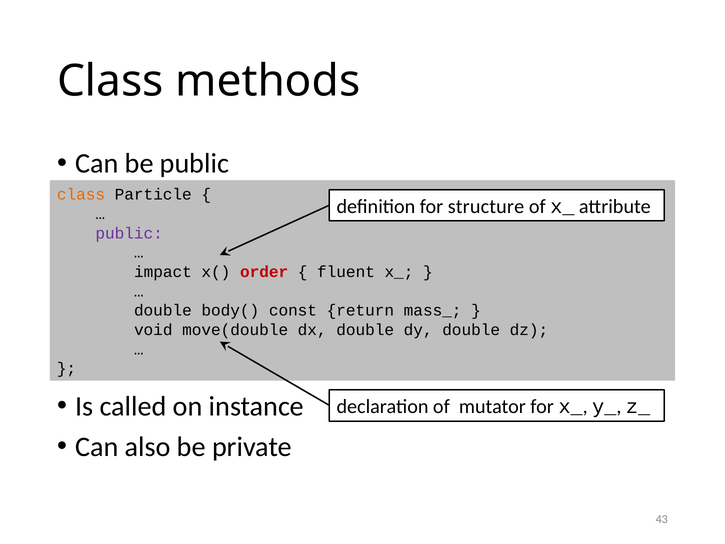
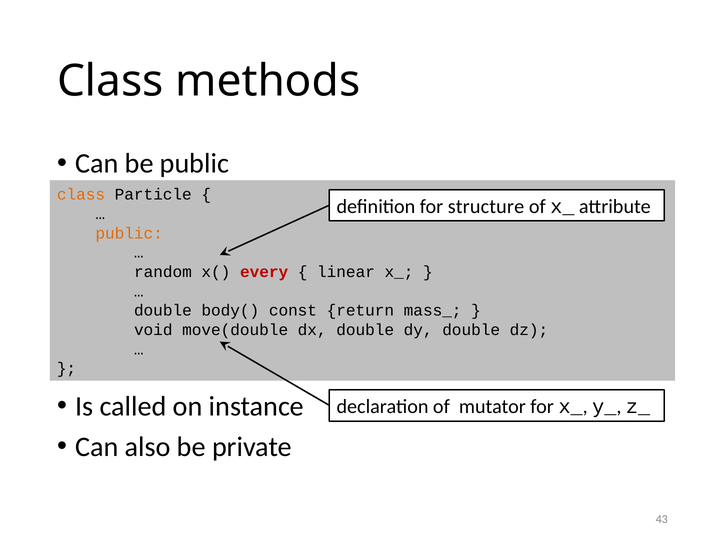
public colour: purple -> orange (129, 233)
impact: impact -> random (163, 272)
order: order -> every (264, 272)
fluent: fluent -> linear (346, 272)
